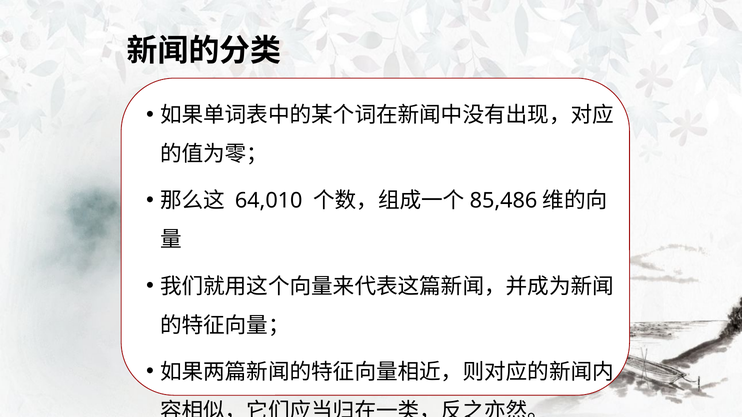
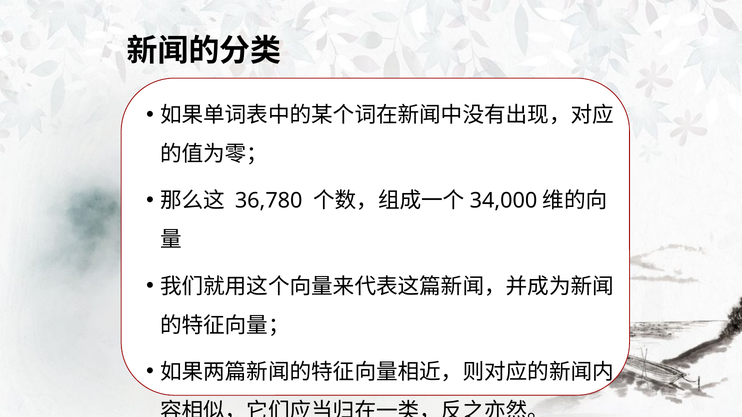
64,010: 64,010 -> 36,780 (269, 201)
85,486: 85,486 -> 34,000 (504, 201)
